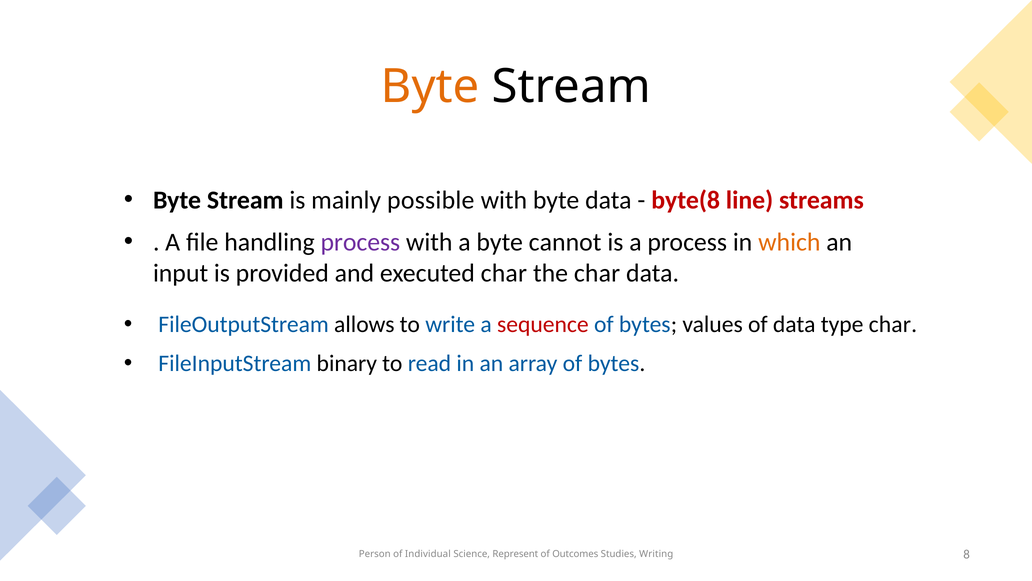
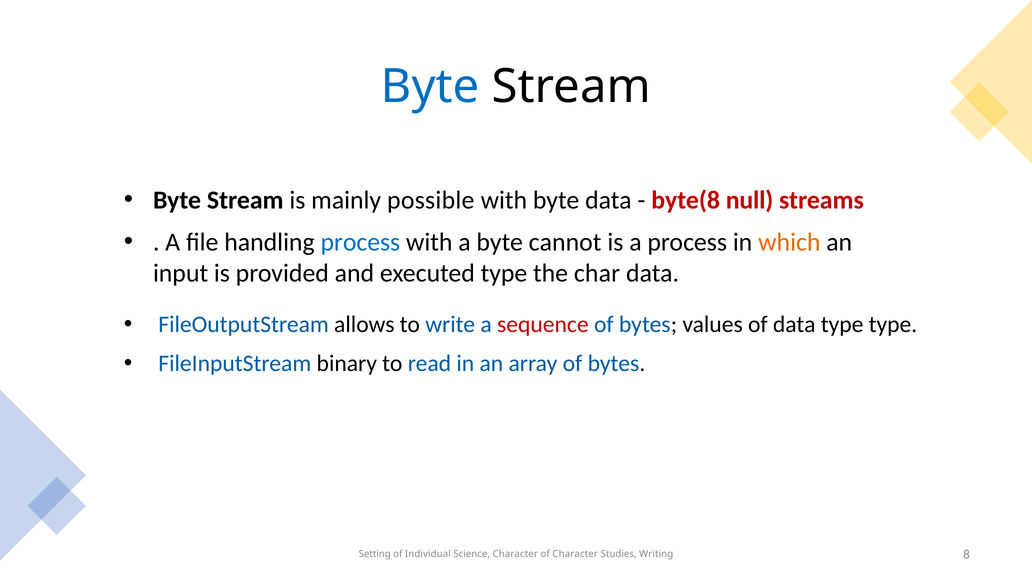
Byte colour: orange -> blue (430, 87)
line: line -> null (750, 200)
process colour: purple -> blue (360, 242)
executed char: char -> type (504, 273)
type char: char -> type (893, 324)
Person: Person -> Setting (375, 553)
Science Represent: Represent -> Character (515, 553)
of Outcomes: Outcomes -> Character (575, 553)
